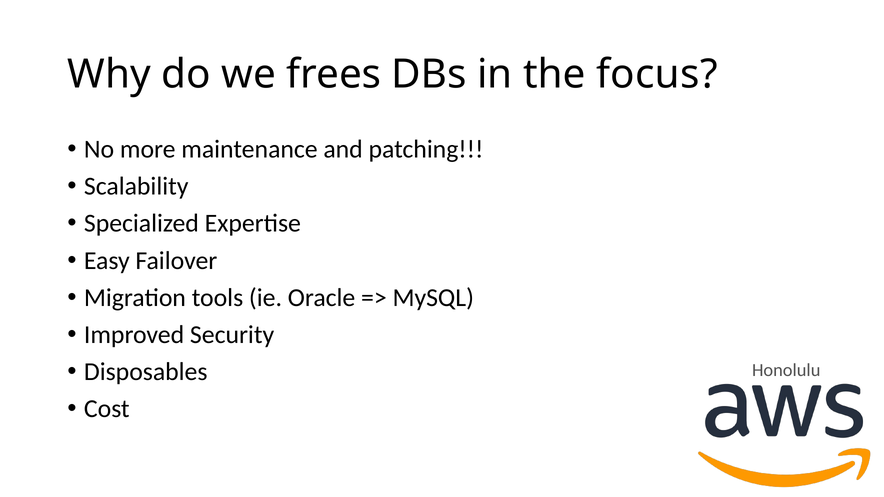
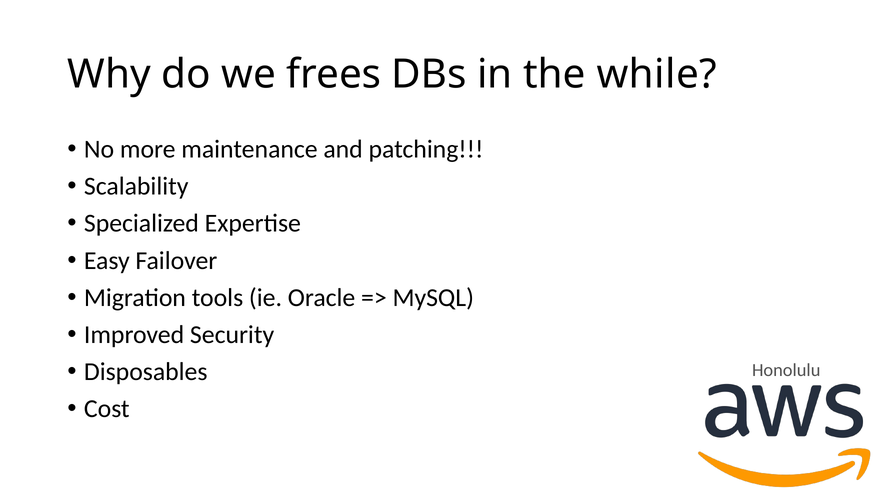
focus: focus -> while (657, 74)
